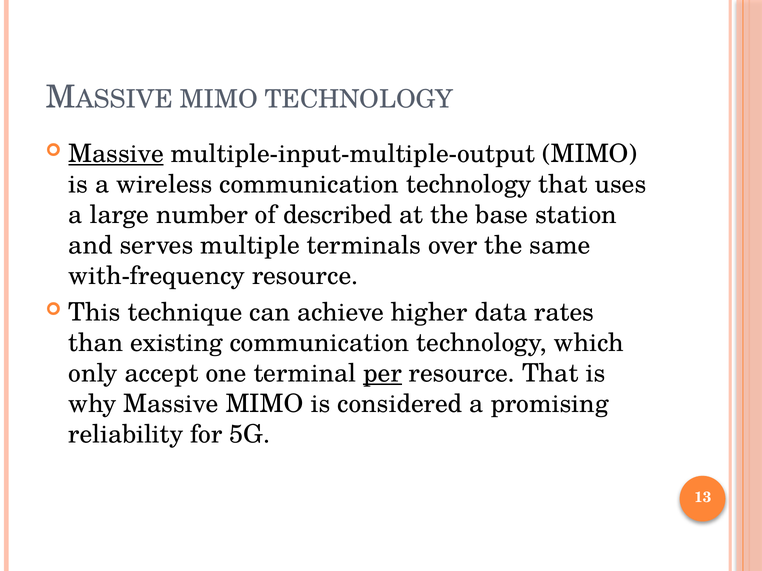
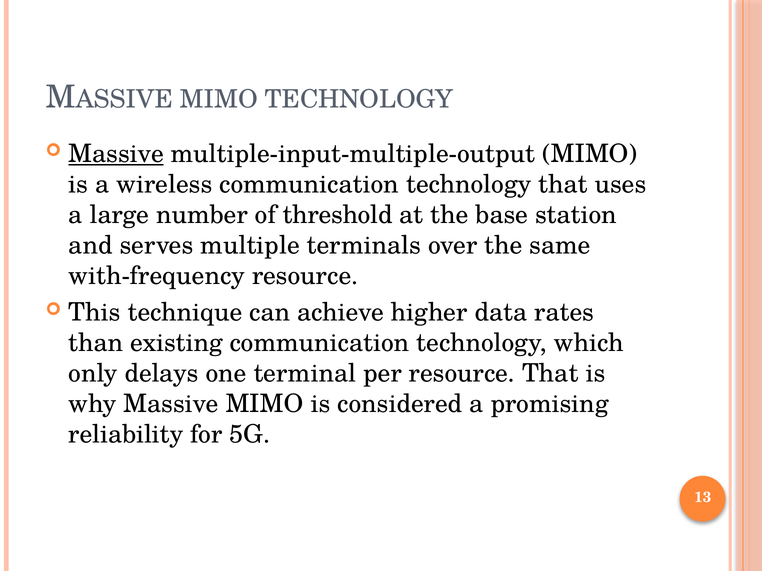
described: described -> threshold (338, 215)
accept: accept -> delays (162, 374)
per underline: present -> none (383, 374)
